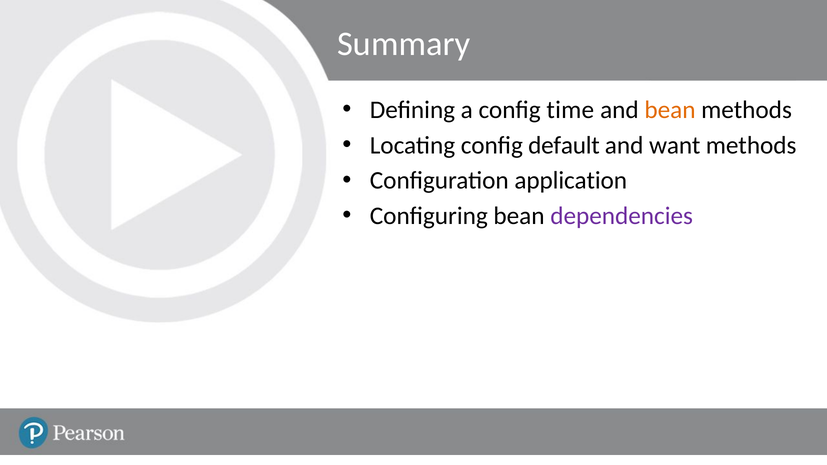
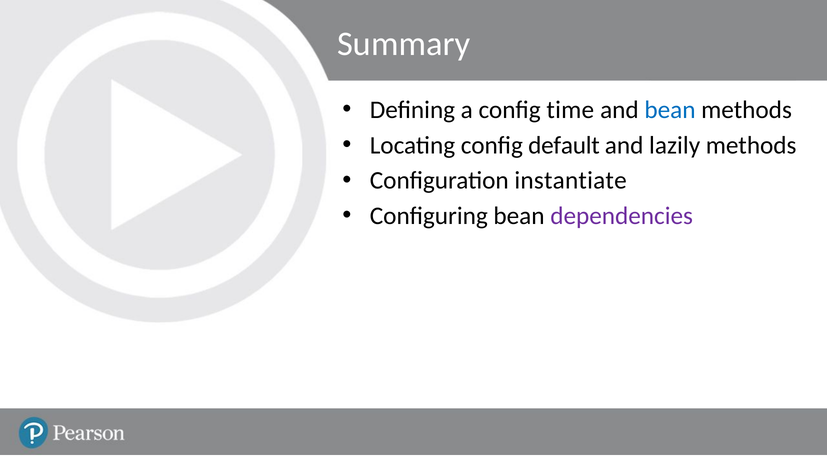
bean colour: orange -> blue (670, 110)
want: want -> lazily (675, 145)
application: application -> instantiate (571, 181)
